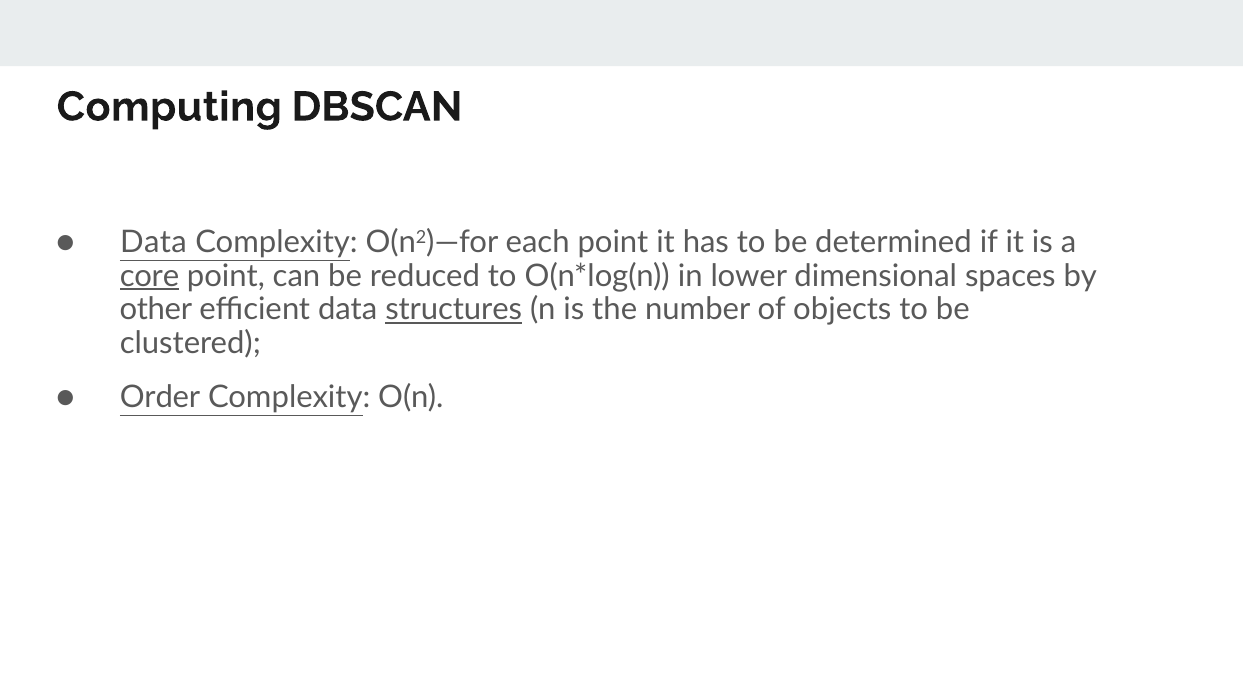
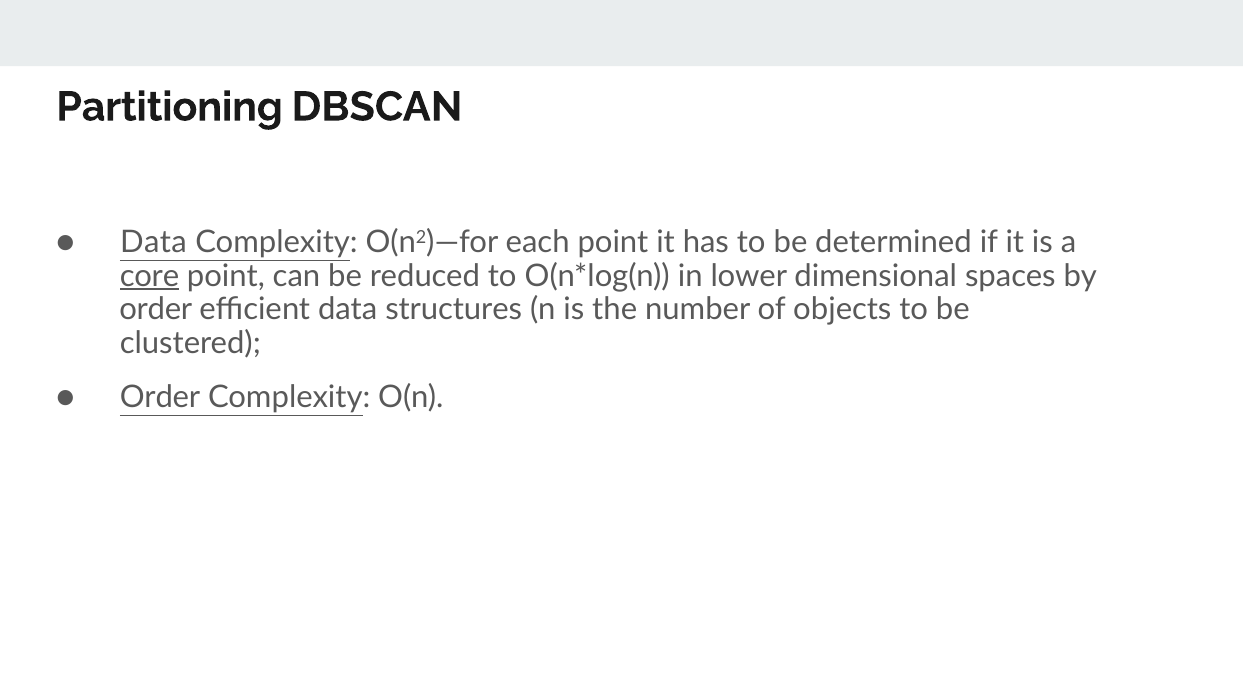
Computing: Computing -> Partitioning (170, 107)
other: other -> order (156, 310)
structures underline: present -> none (454, 310)
